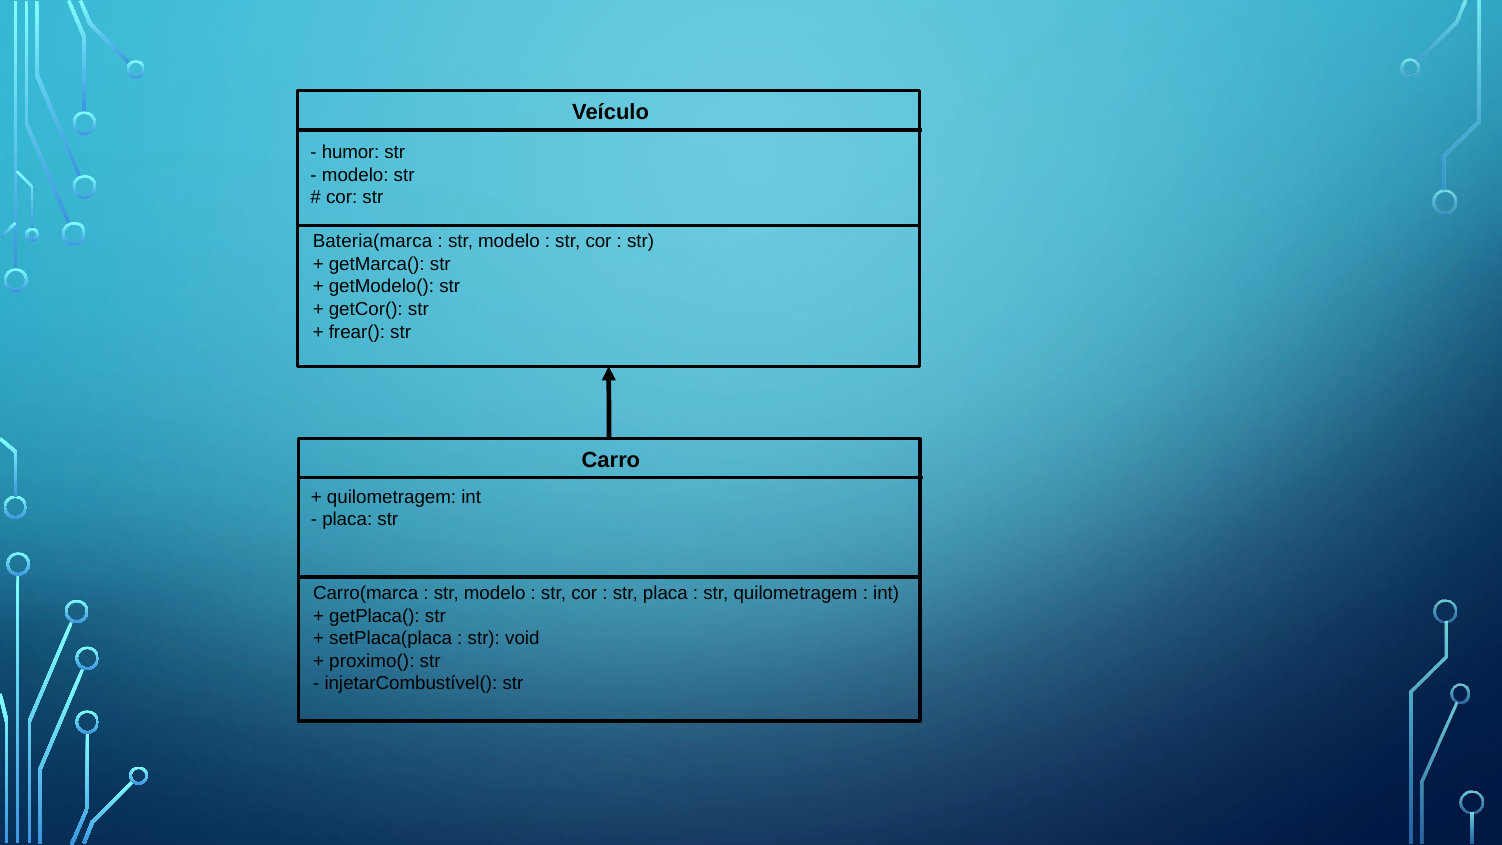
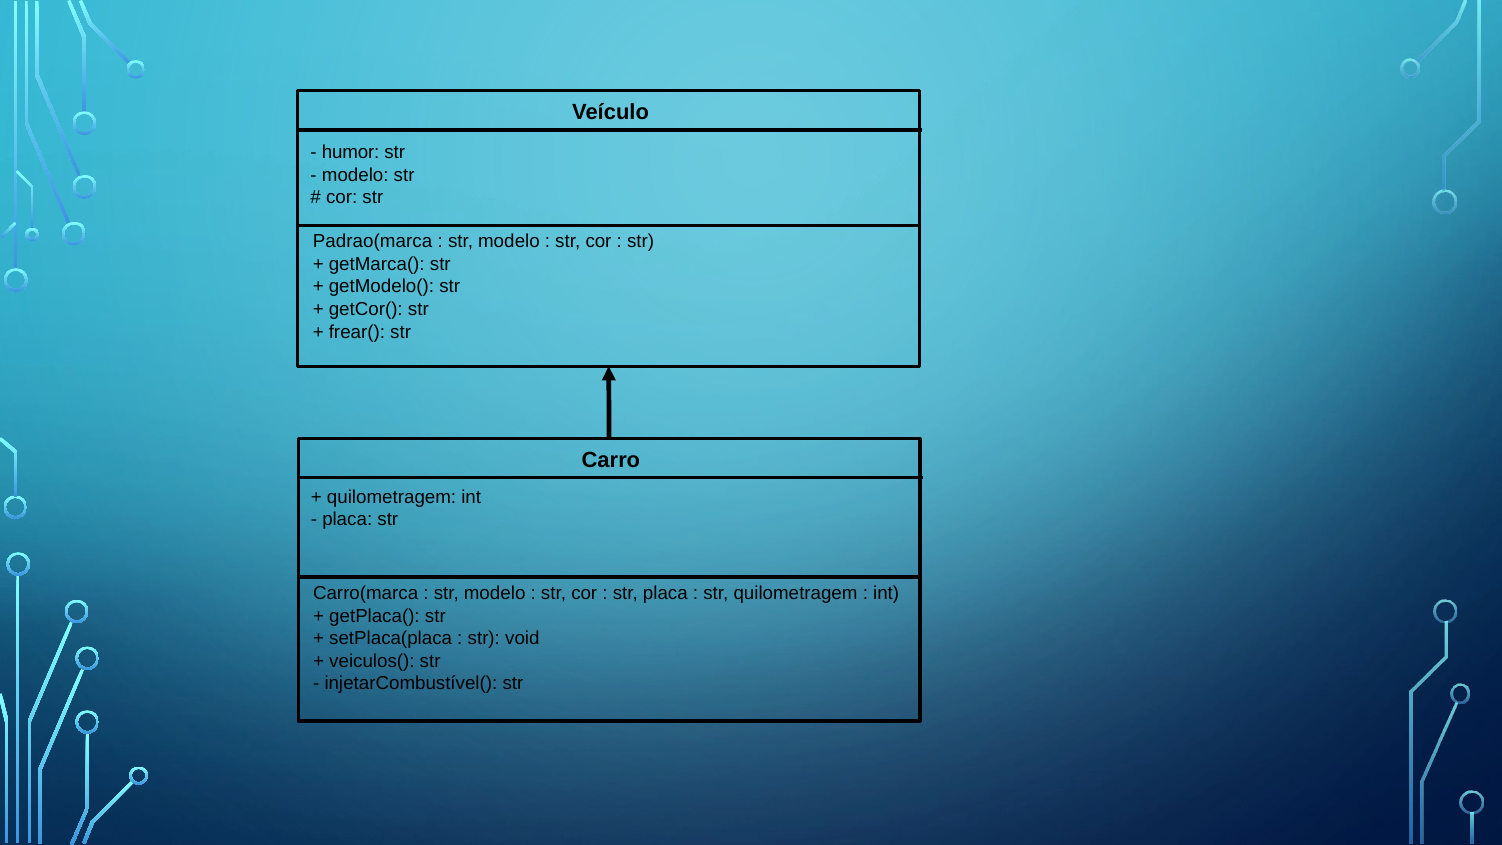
Bateria(marca: Bateria(marca -> Padrao(marca (373, 242)
proximo(: proximo( -> veiculos( (372, 661)
